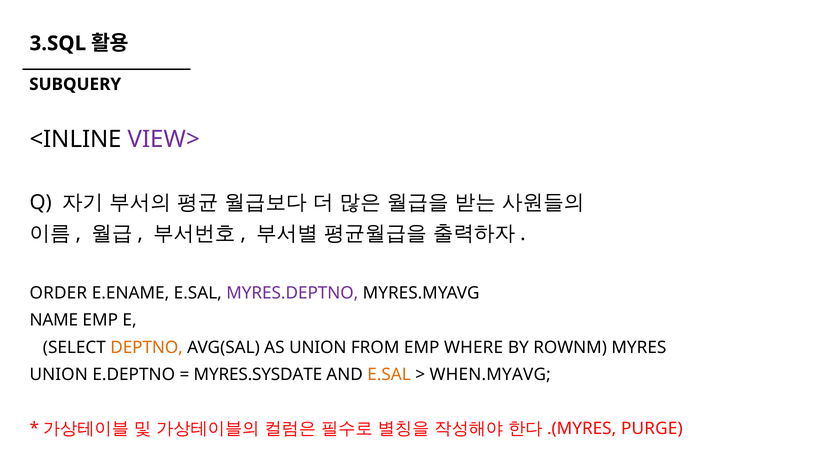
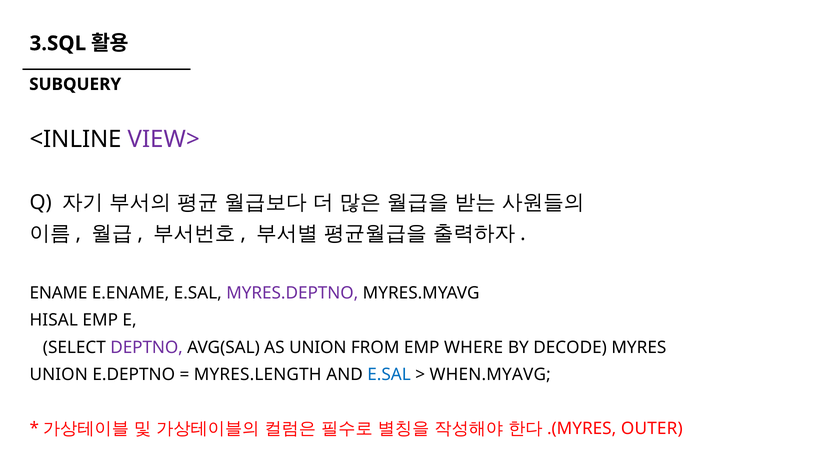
ORDER: ORDER -> ENAME (59, 293)
NAME: NAME -> HISAL (54, 320)
DEPTNO colour: orange -> purple (147, 347)
ROWNM: ROWNM -> DECODE (570, 347)
MYRES.SYSDATE: MYRES.SYSDATE -> MYRES.LENGTH (258, 374)
E.SAL colour: orange -> blue (389, 374)
PURGE: PURGE -> OUTER (652, 429)
